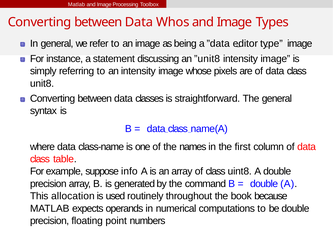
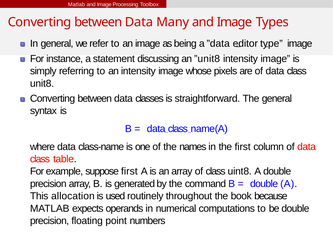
Whos: Whos -> Many (173, 22)
suppose info: info -> first (129, 171)
